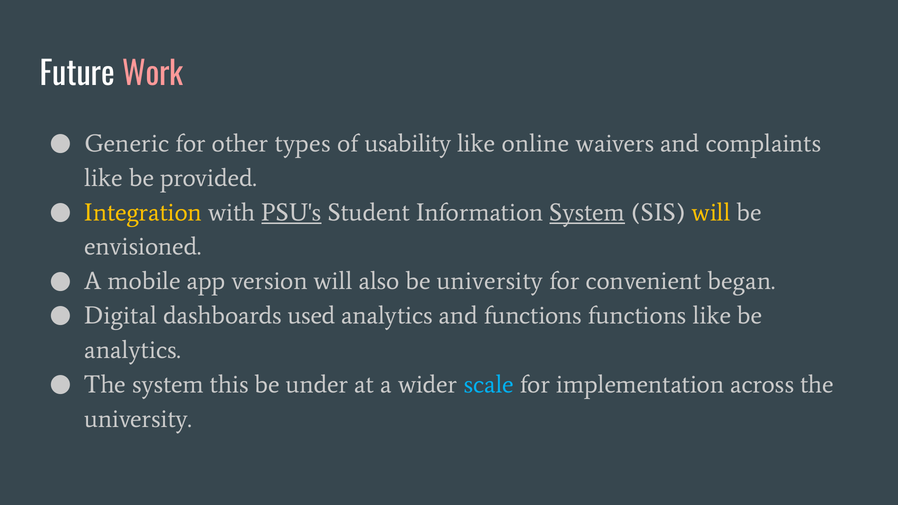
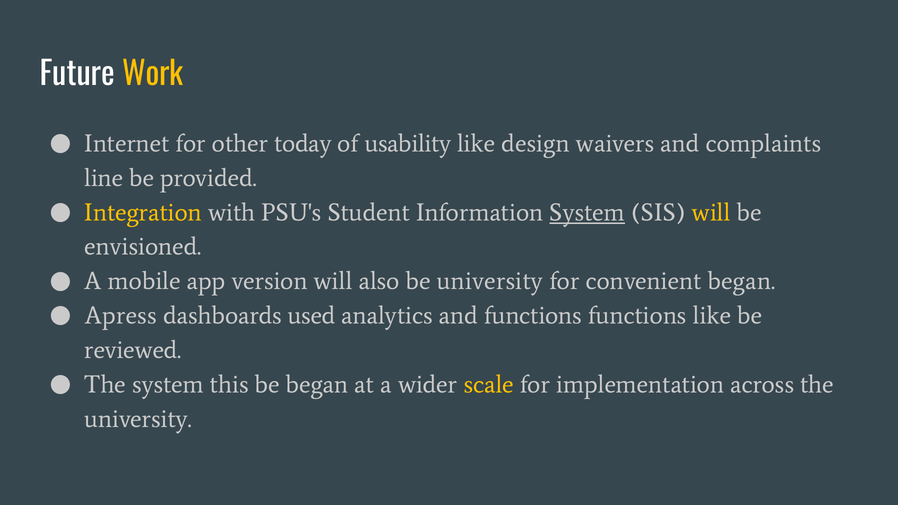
Work colour: pink -> yellow (153, 74)
Generic: Generic -> Internet (127, 143)
types: types -> today (303, 143)
online: online -> design (535, 143)
like: like -> line (104, 178)
PSU's underline: present -> none (291, 212)
Digital: Digital -> Apress (121, 316)
analytics: analytics -> reviewed (133, 350)
be under: under -> began (317, 385)
scale colour: light blue -> yellow (489, 385)
